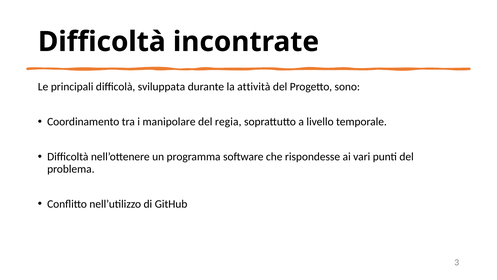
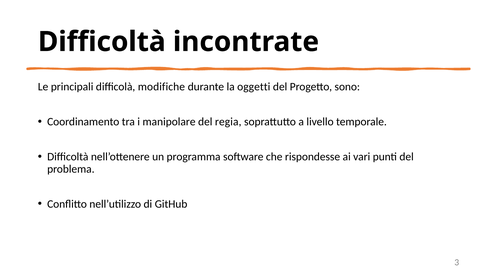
sviluppata: sviluppata -> modifiche (161, 87)
attività: attività -> oggetti (254, 87)
